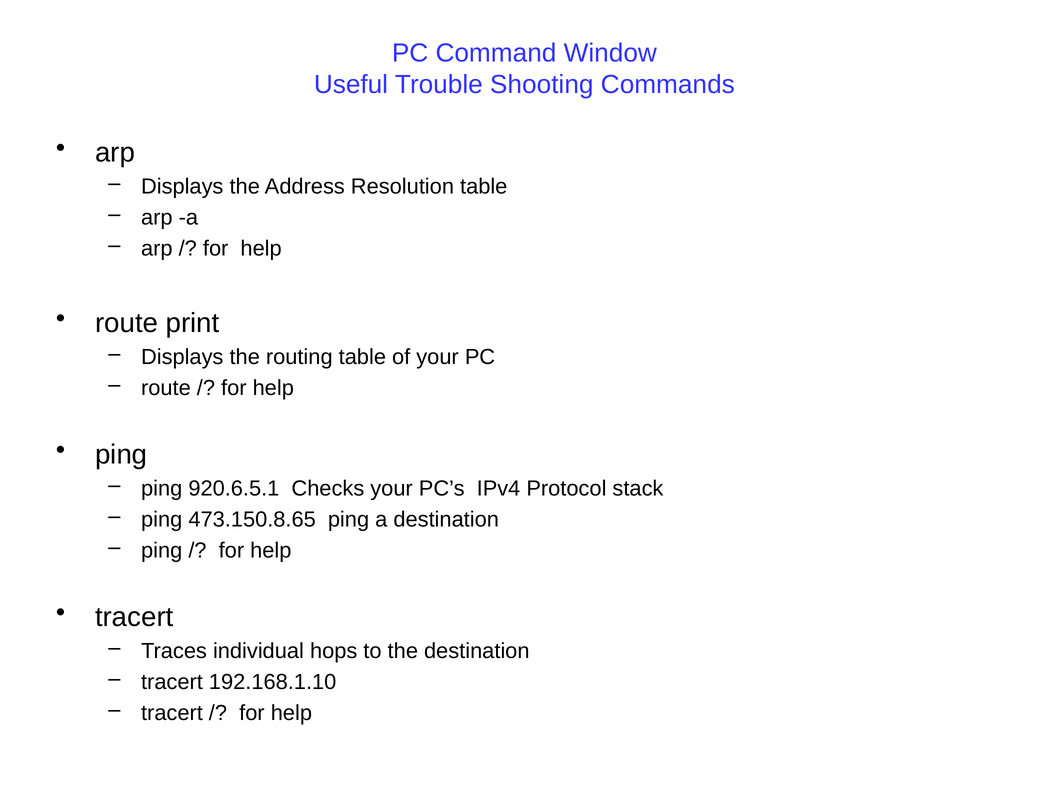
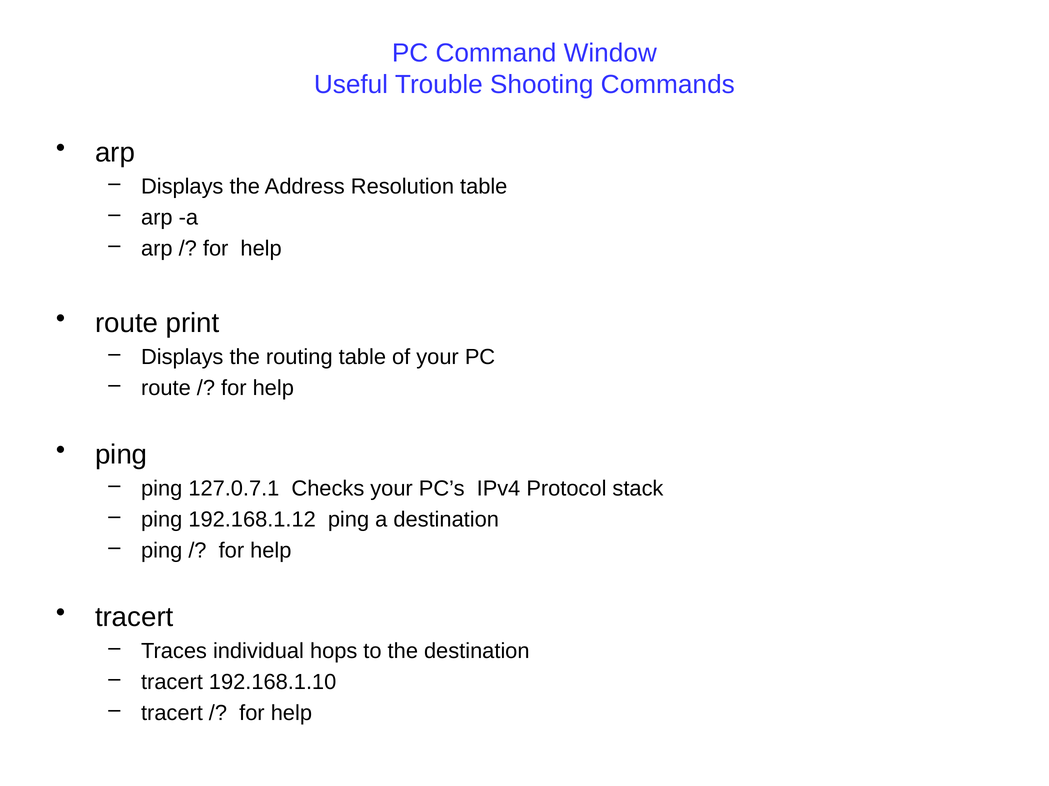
920.6.5.1: 920.6.5.1 -> 127.0.7.1 (234, 489)
473.150.8.65: 473.150.8.65 -> 192.168.1.12 (252, 520)
